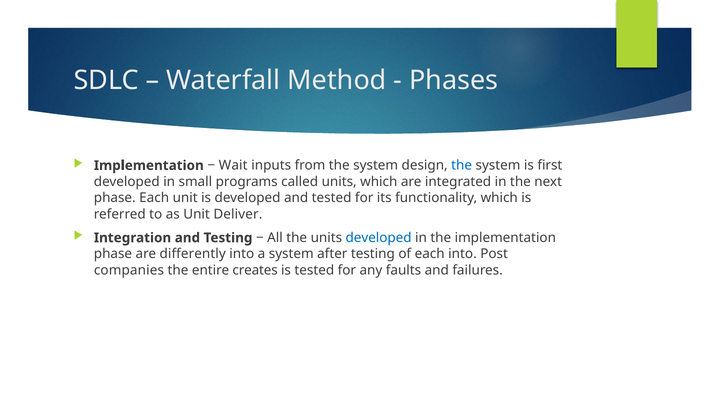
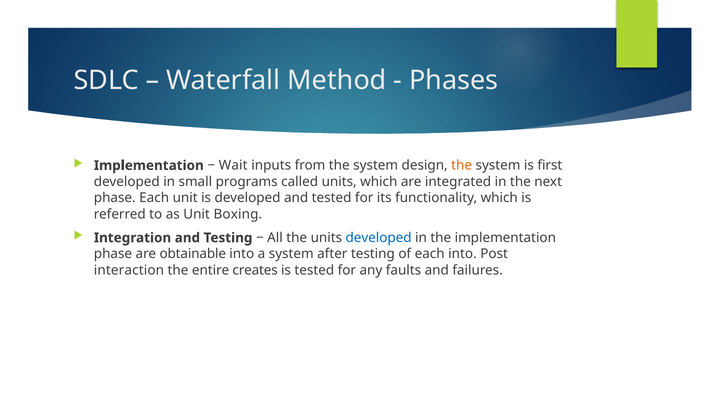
the colour: blue -> orange (462, 165)
Deliver: Deliver -> Boxing (238, 214)
differently: differently -> obtainable (193, 254)
companies: companies -> interaction (129, 270)
